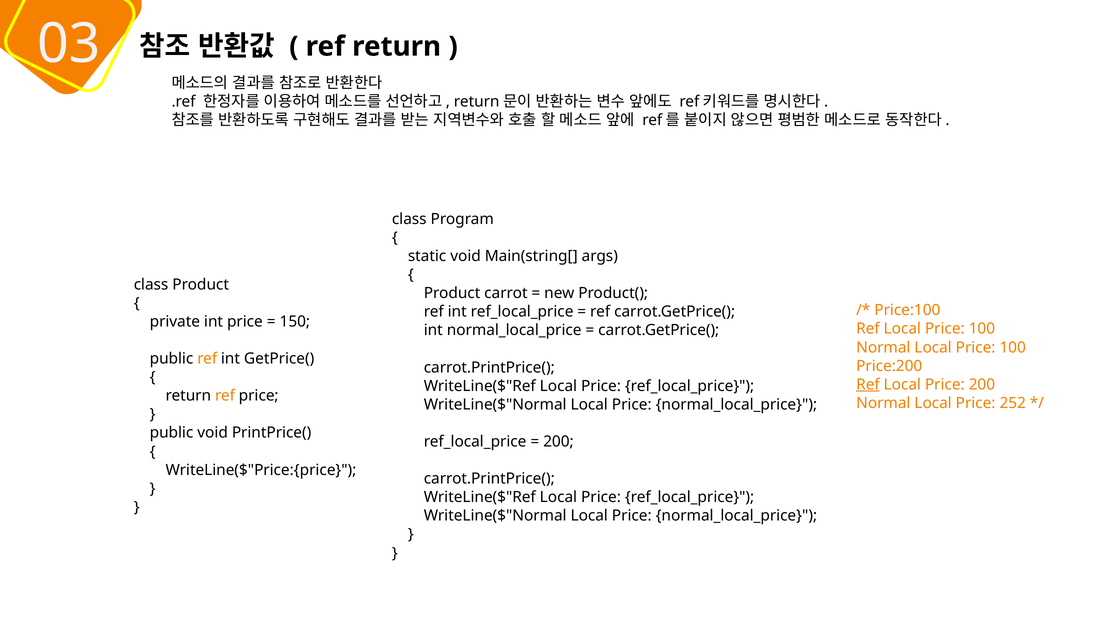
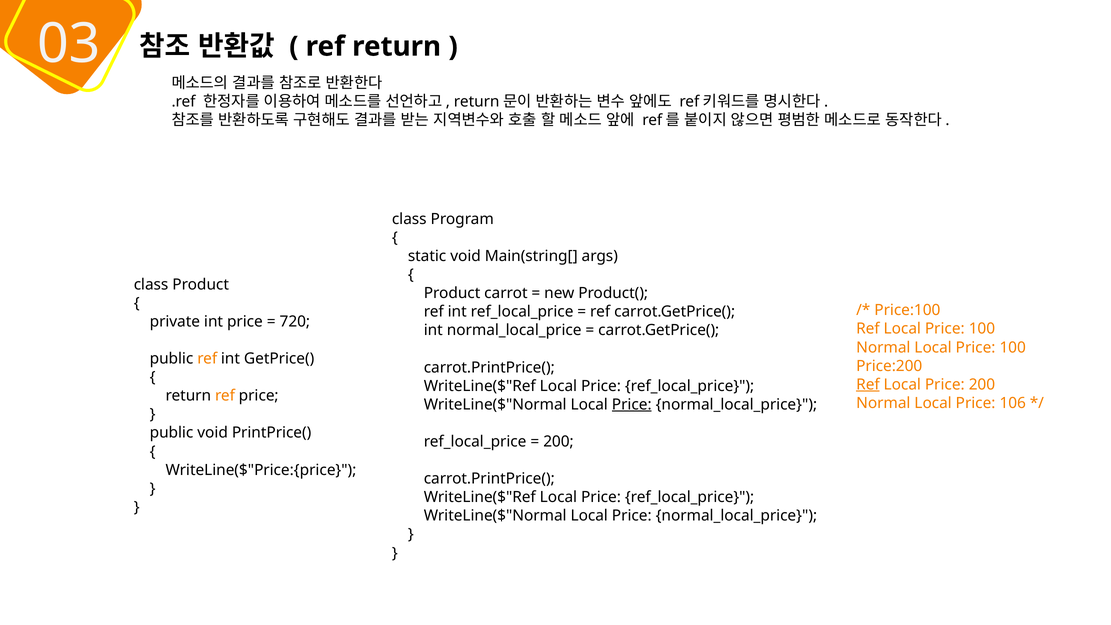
150: 150 -> 720 (295, 322)
252: 252 -> 106 (1013, 403)
Price underline: none -> present (632, 405)
